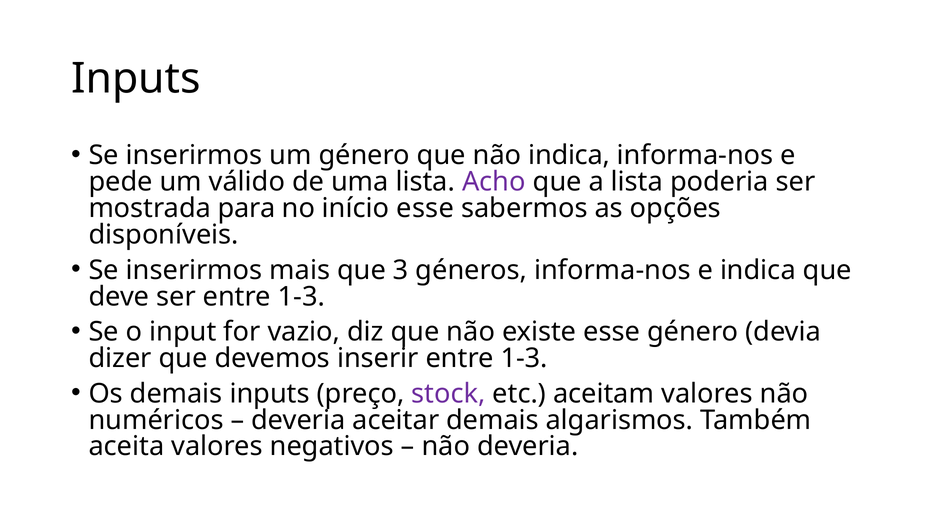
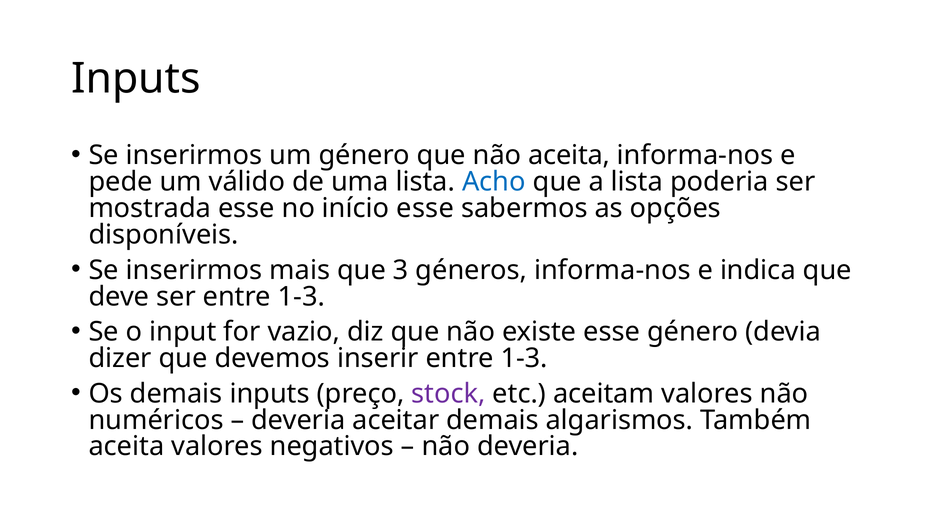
não indica: indica -> aceita (569, 155)
Acho colour: purple -> blue (494, 182)
mostrada para: para -> esse (246, 208)
